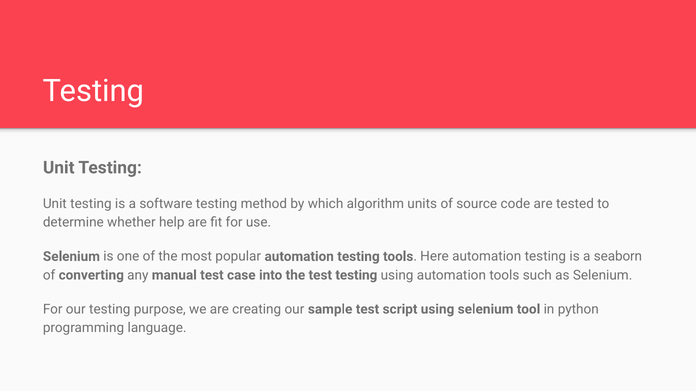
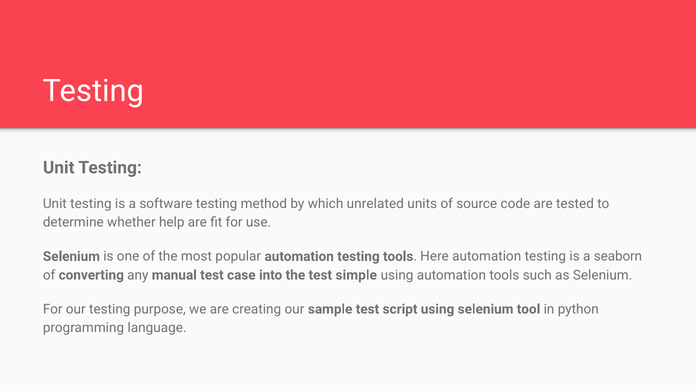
algorithm: algorithm -> unrelated (375, 204)
test testing: testing -> simple (356, 275)
